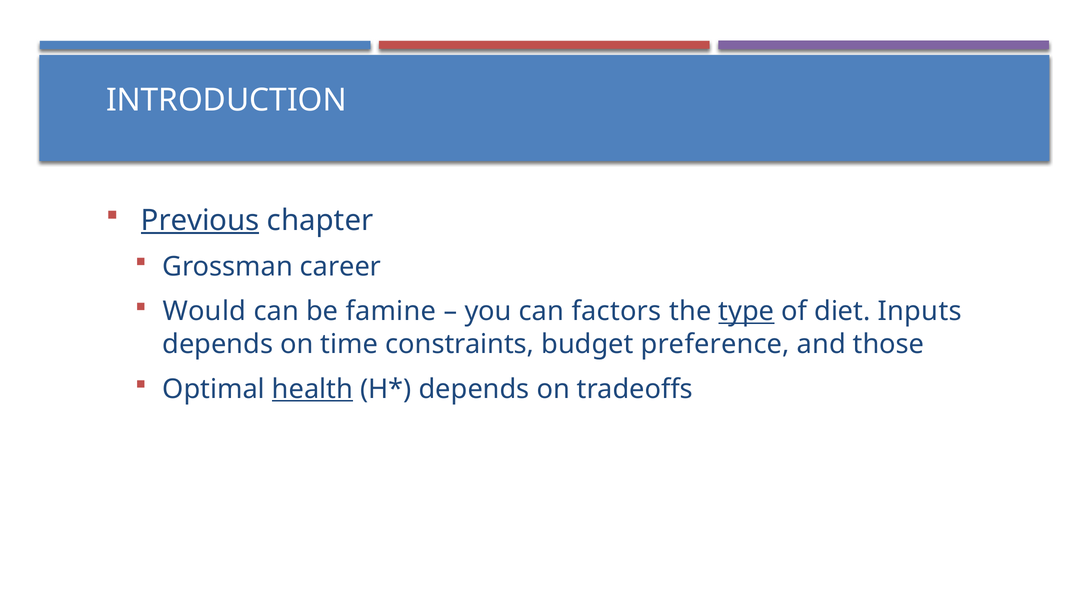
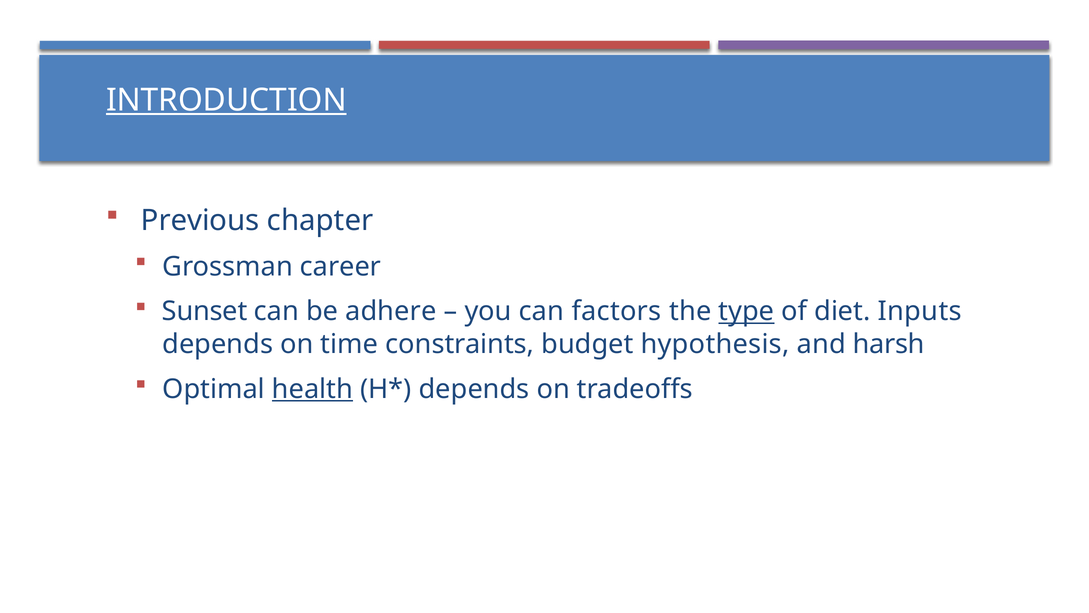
INTRODUCTION underline: none -> present (226, 100)
Previous underline: present -> none (200, 220)
Would: Would -> Sunset (205, 311)
famine: famine -> adhere (391, 311)
preference: preference -> hypothesis (715, 344)
those: those -> harsh (889, 344)
